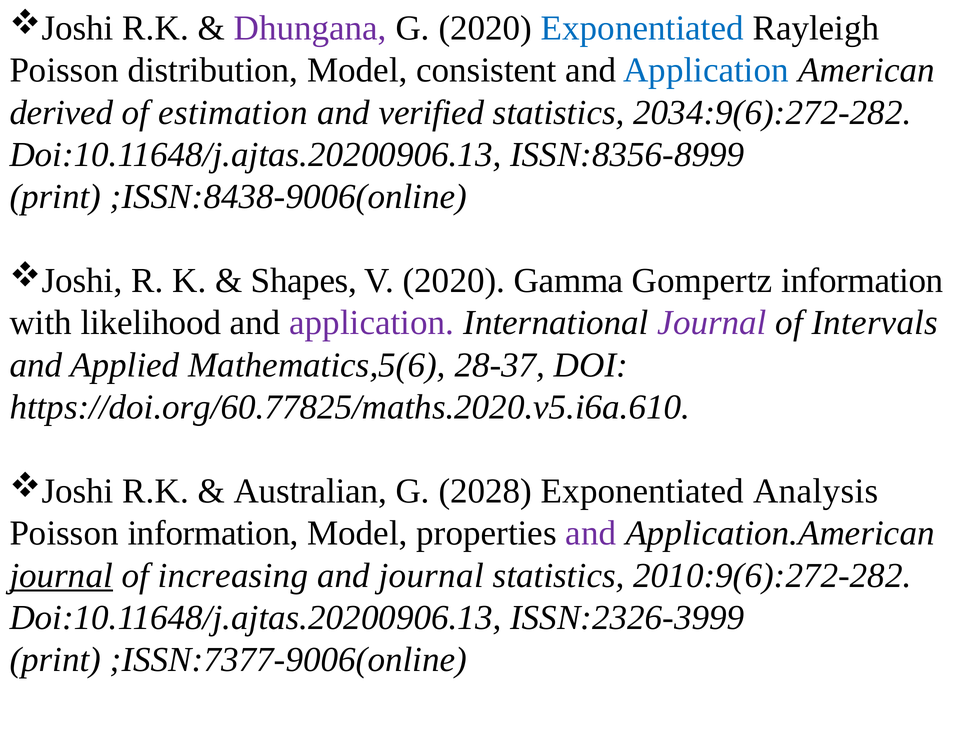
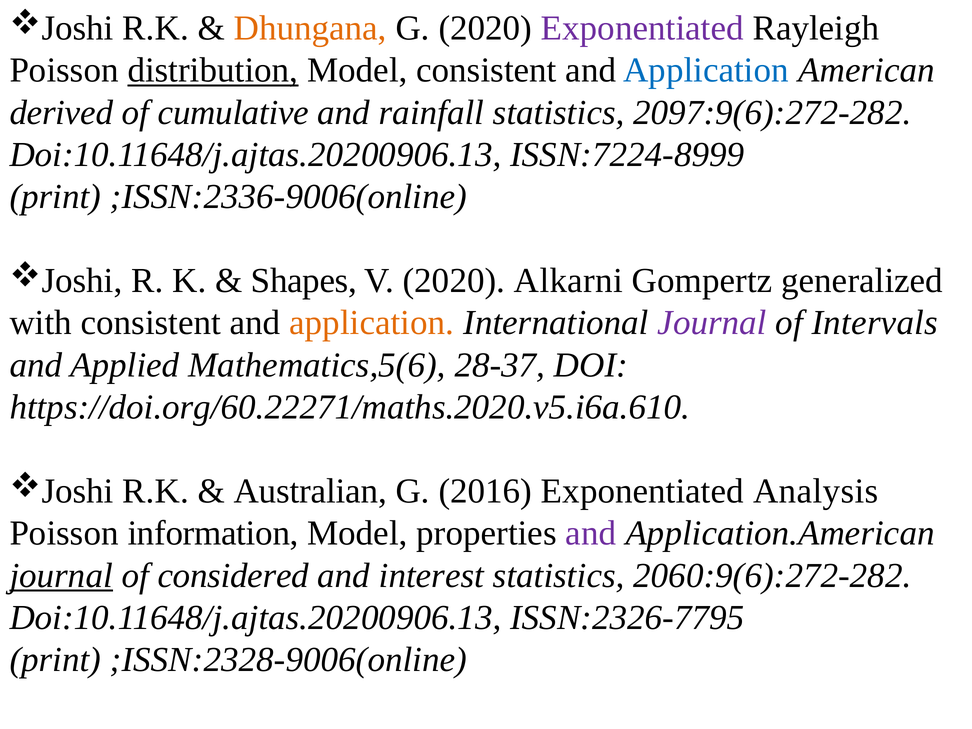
Dhungana colour: purple -> orange (310, 28)
Exponentiated colour: blue -> purple (642, 28)
distribution underline: none -> present (213, 70)
estimation: estimation -> cumulative (233, 112)
verified: verified -> rainfall (431, 112)
2034:9(6):272-282: 2034:9(6):272-282 -> 2097:9(6):272-282 (772, 112)
ISSN:8356-8999: ISSN:8356-8999 -> ISSN:7224-8999 (627, 155)
;ISSN:8438-9006(online: ;ISSN:8438-9006(online -> ;ISSN:2336-9006(online (288, 197)
Gamma: Gamma -> Alkarni (568, 281)
Gompertz information: information -> generalized (862, 281)
with likelihood: likelihood -> consistent (151, 323)
application colour: purple -> orange (372, 323)
https://doi.org/60.77825/maths.2020.v5.i6a.610: https://doi.org/60.77825/maths.2020.v5.i6a.610 -> https://doi.org/60.22271/maths.2020.v5.i6a.610 (350, 407)
2028: 2028 -> 2016 (485, 491)
increasing: increasing -> considered (233, 575)
and journal: journal -> interest (431, 575)
2010:9(6):272-282: 2010:9(6):272-282 -> 2060:9(6):272-282 (772, 575)
ISSN:2326-3999: ISSN:2326-3999 -> ISSN:2326-7795 (627, 618)
;ISSN:7377-9006(online: ;ISSN:7377-9006(online -> ;ISSN:2328-9006(online (288, 660)
